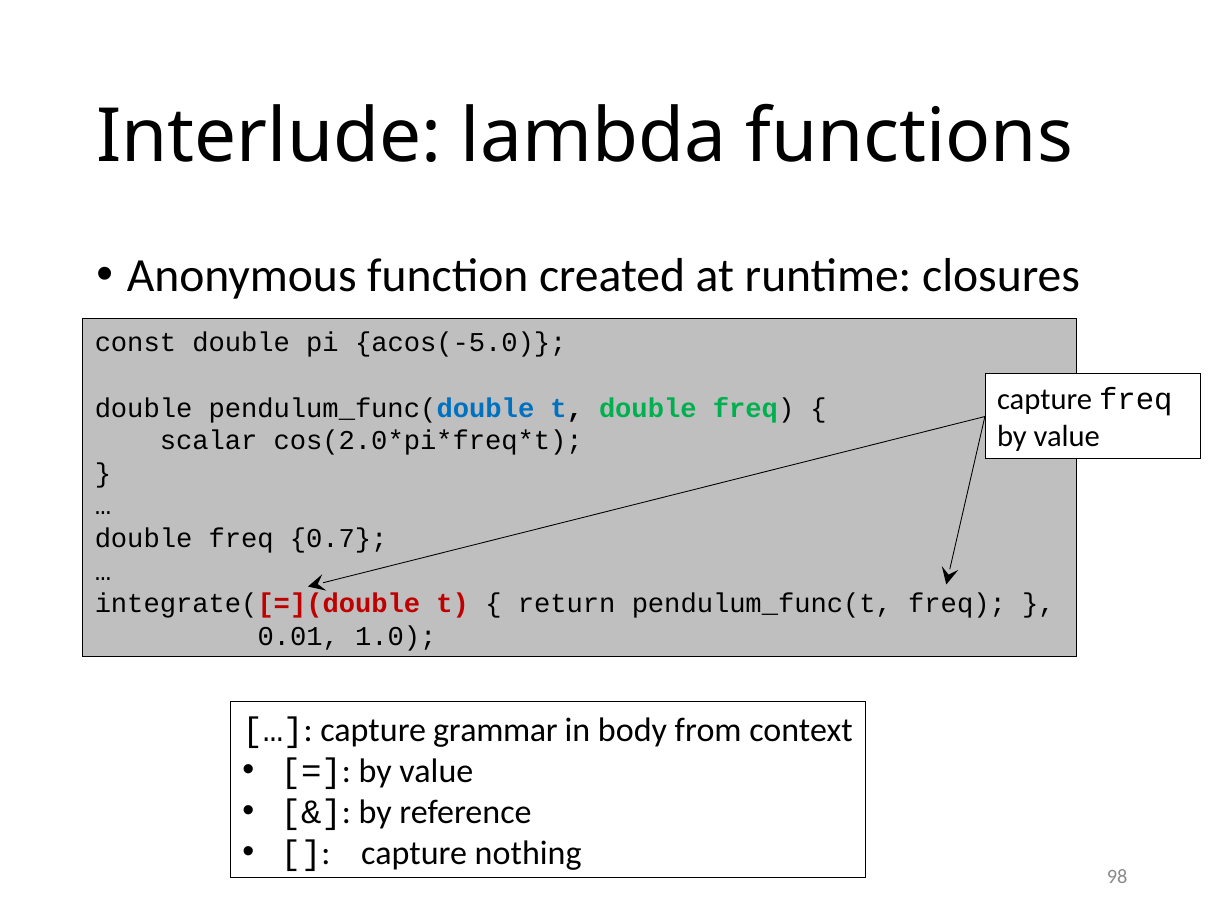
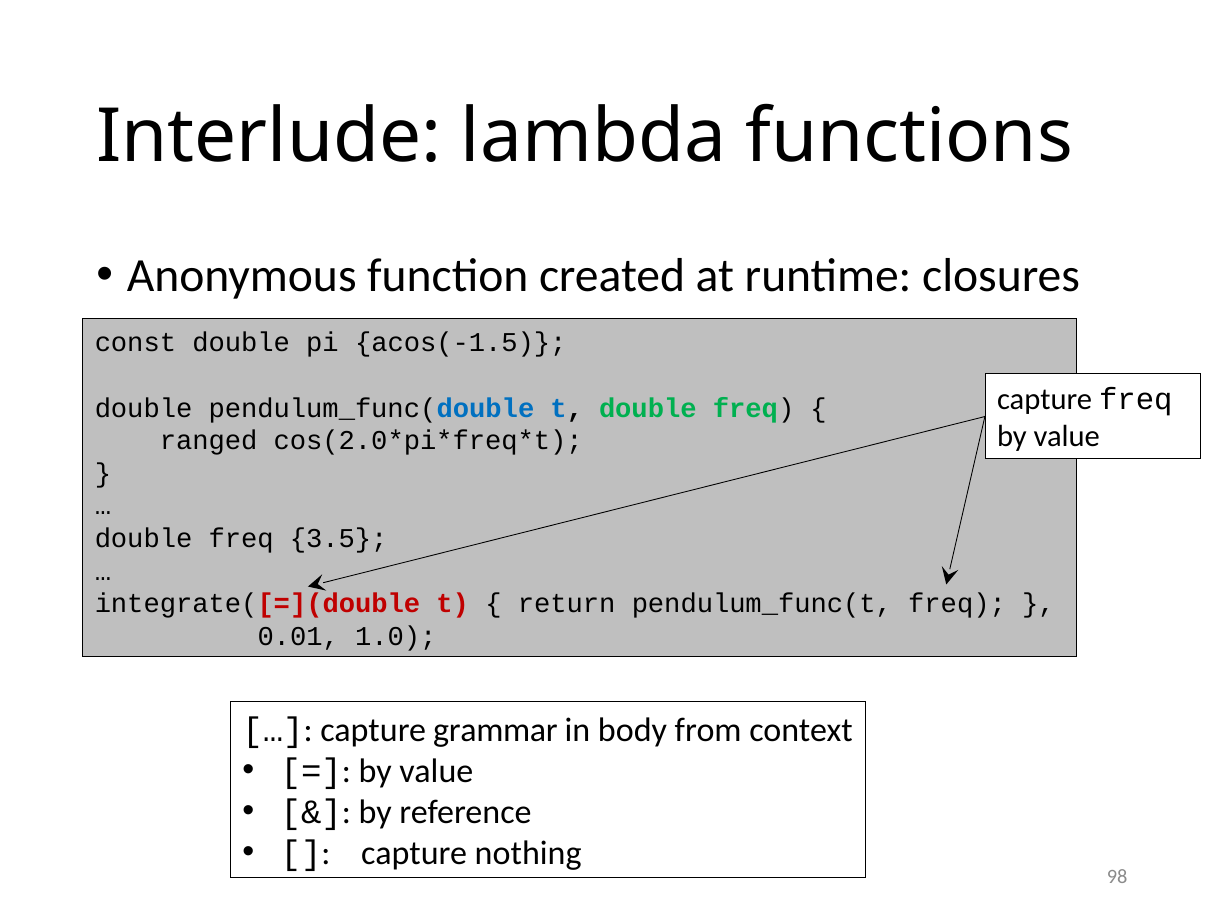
acos(-5.0: acos(-5.0 -> acos(-1.5 (461, 343)
scalar: scalar -> ranged (209, 441)
0.7: 0.7 -> 3.5 (339, 539)
